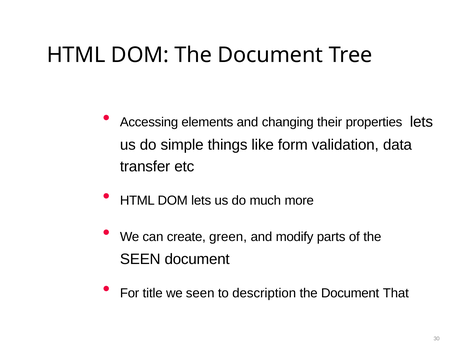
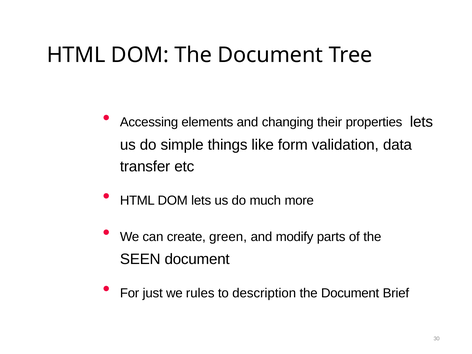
title: title -> just (153, 293)
we seen: seen -> rules (200, 293)
That: That -> Brief (396, 293)
